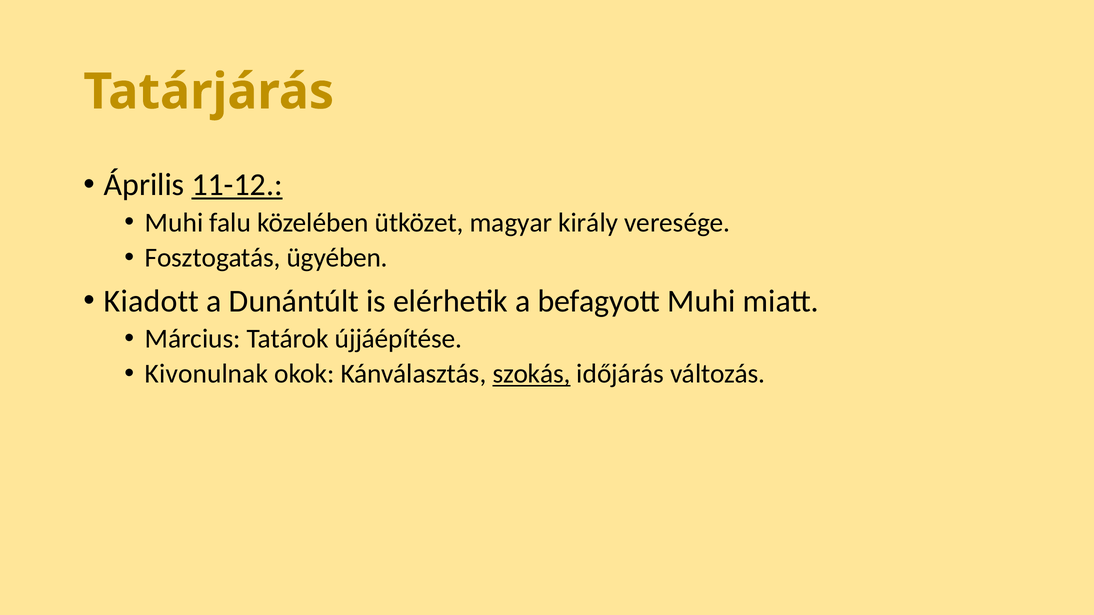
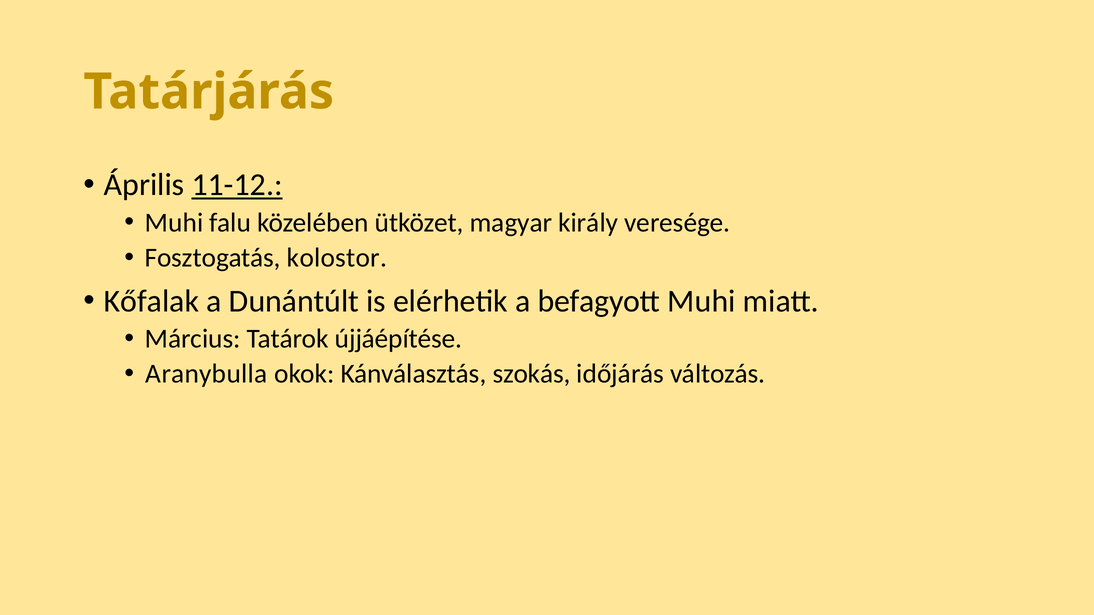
ügyében: ügyében -> kolostor (337, 258)
Kiadott: Kiadott -> Kőfalak (152, 301)
Kivonulnak: Kivonulnak -> Aranybulla (206, 374)
szokás underline: present -> none (532, 374)
